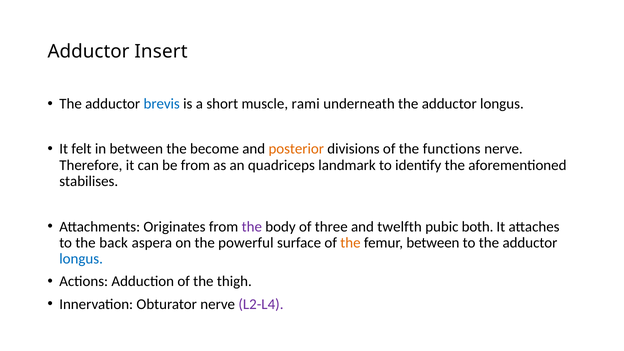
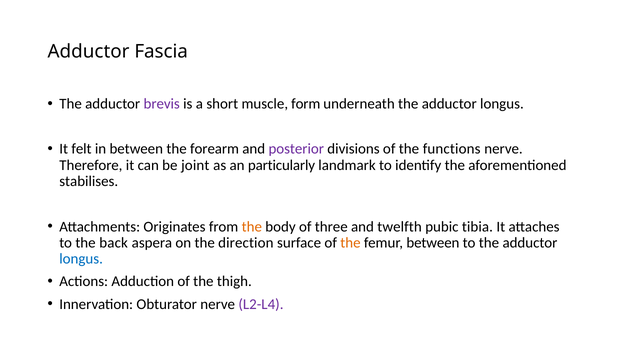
Insert: Insert -> Fascia (161, 51)
brevis colour: blue -> purple (162, 104)
rami: rami -> form (306, 104)
become: become -> forearm (215, 149)
posterior colour: orange -> purple (296, 149)
be from: from -> joint (195, 165)
quadriceps: quadriceps -> particularly (282, 165)
the colour: purple -> orange (252, 227)
both: both -> tibia (477, 227)
powerful: powerful -> direction (246, 243)
